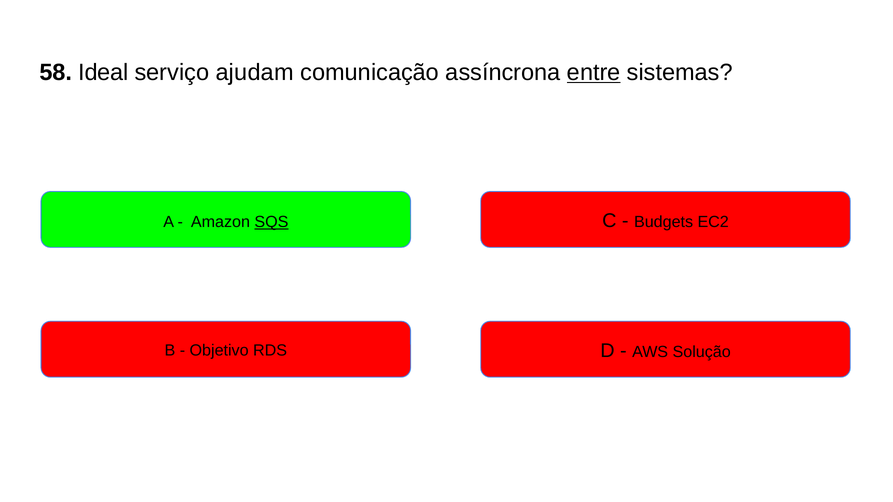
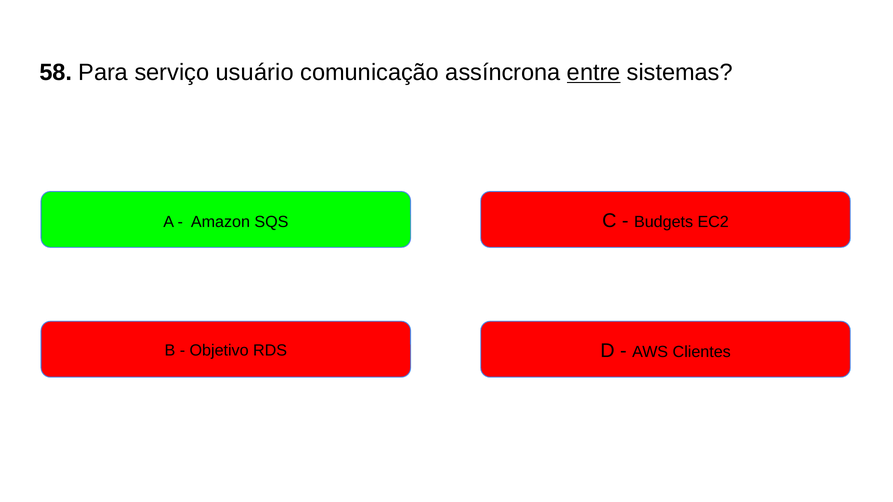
Ideal: Ideal -> Para (103, 72)
ajudam: ajudam -> usuário (255, 72)
SQS underline: present -> none (271, 222)
Solução: Solução -> Clientes (702, 352)
